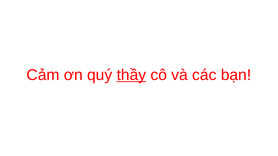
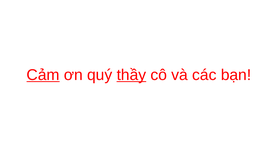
Cảm underline: none -> present (43, 75)
